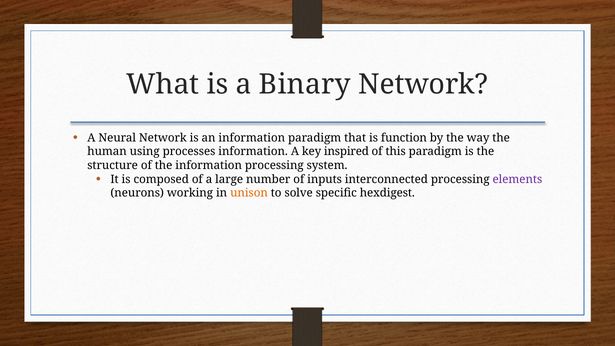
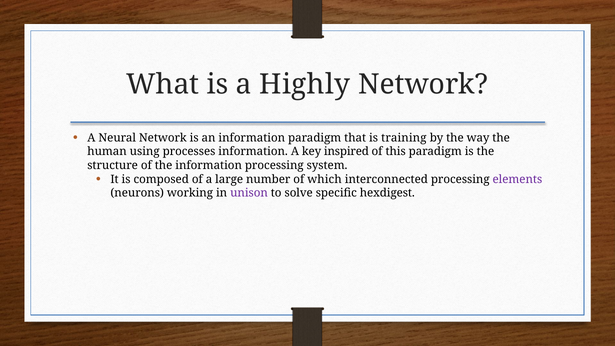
Binary: Binary -> Highly (305, 84)
function: function -> training (404, 138)
inputs: inputs -> which (324, 179)
unison colour: orange -> purple (249, 193)
